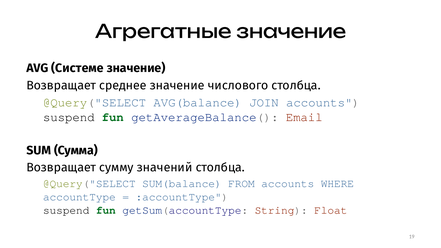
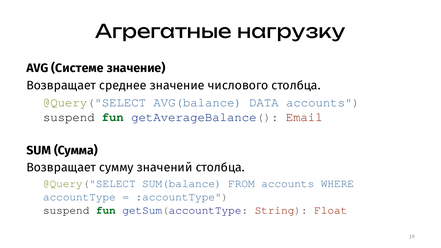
Агрегатные значение: значение -> нагрузку (291, 32)
JOIN: JOIN -> DATA (264, 103)
